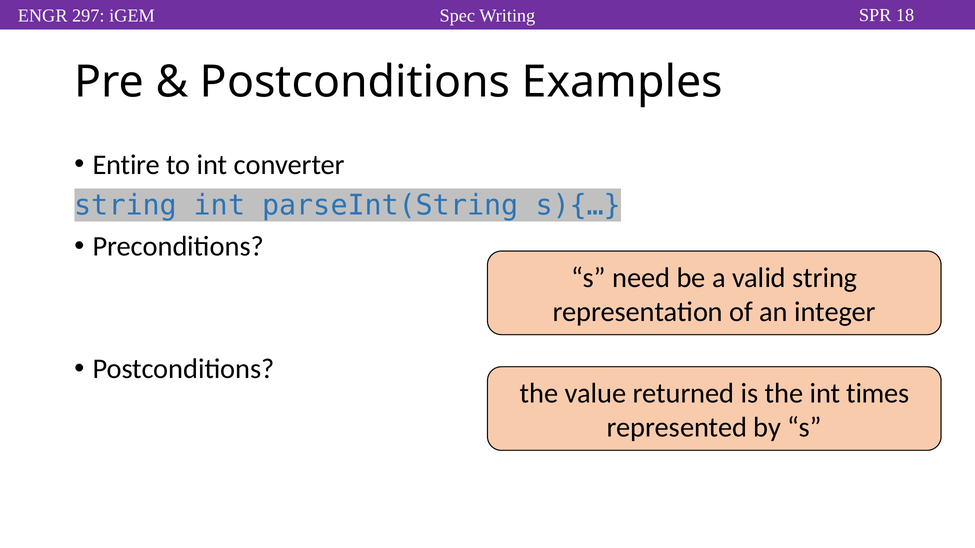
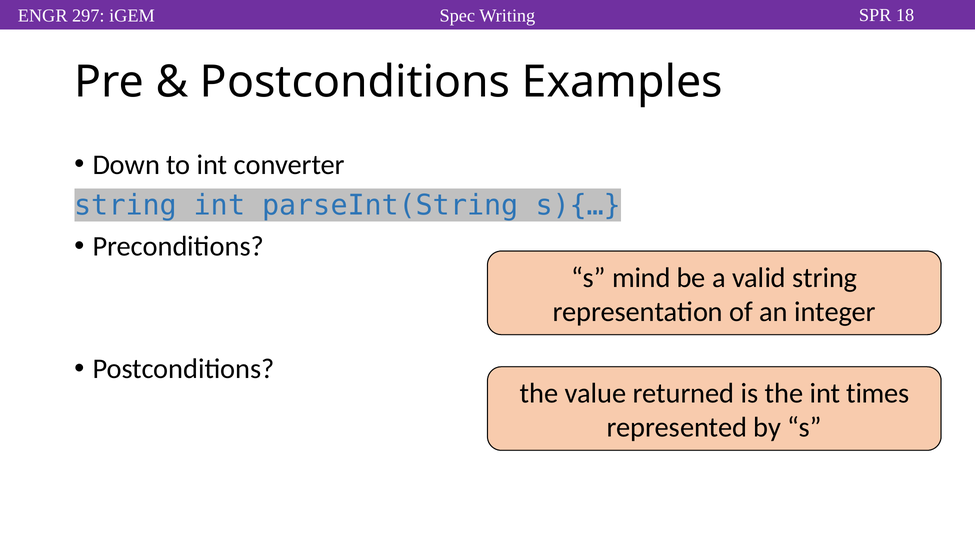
Entire: Entire -> Down (126, 165)
need: need -> mind (641, 278)
